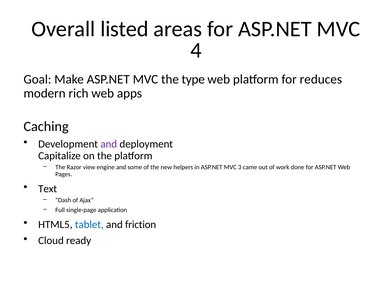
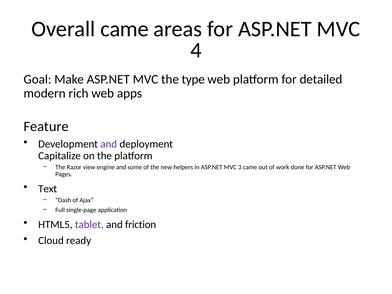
Overall listed: listed -> came (124, 29)
reduces: reduces -> detailed (321, 79)
Caching: Caching -> Feature (46, 126)
tablet colour: blue -> purple (89, 224)
